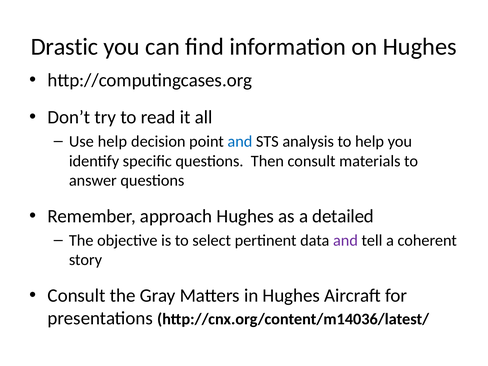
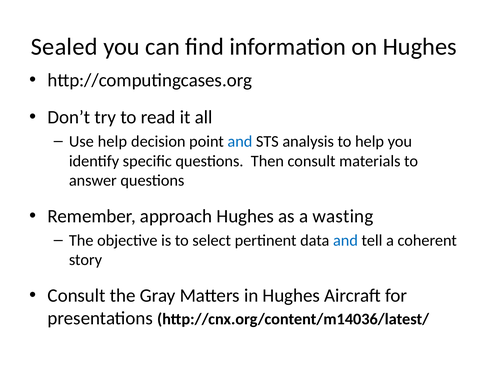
Drastic: Drastic -> Sealed (64, 47)
detailed: detailed -> wasting (343, 216)
and colour: purple -> blue (345, 240)
